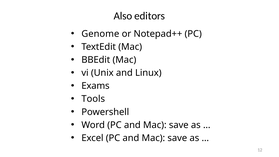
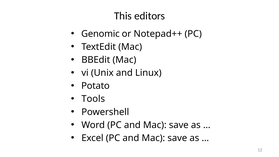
Also: Also -> This (123, 16)
Genome: Genome -> Genomic (100, 34)
Exams: Exams -> Potato (95, 86)
